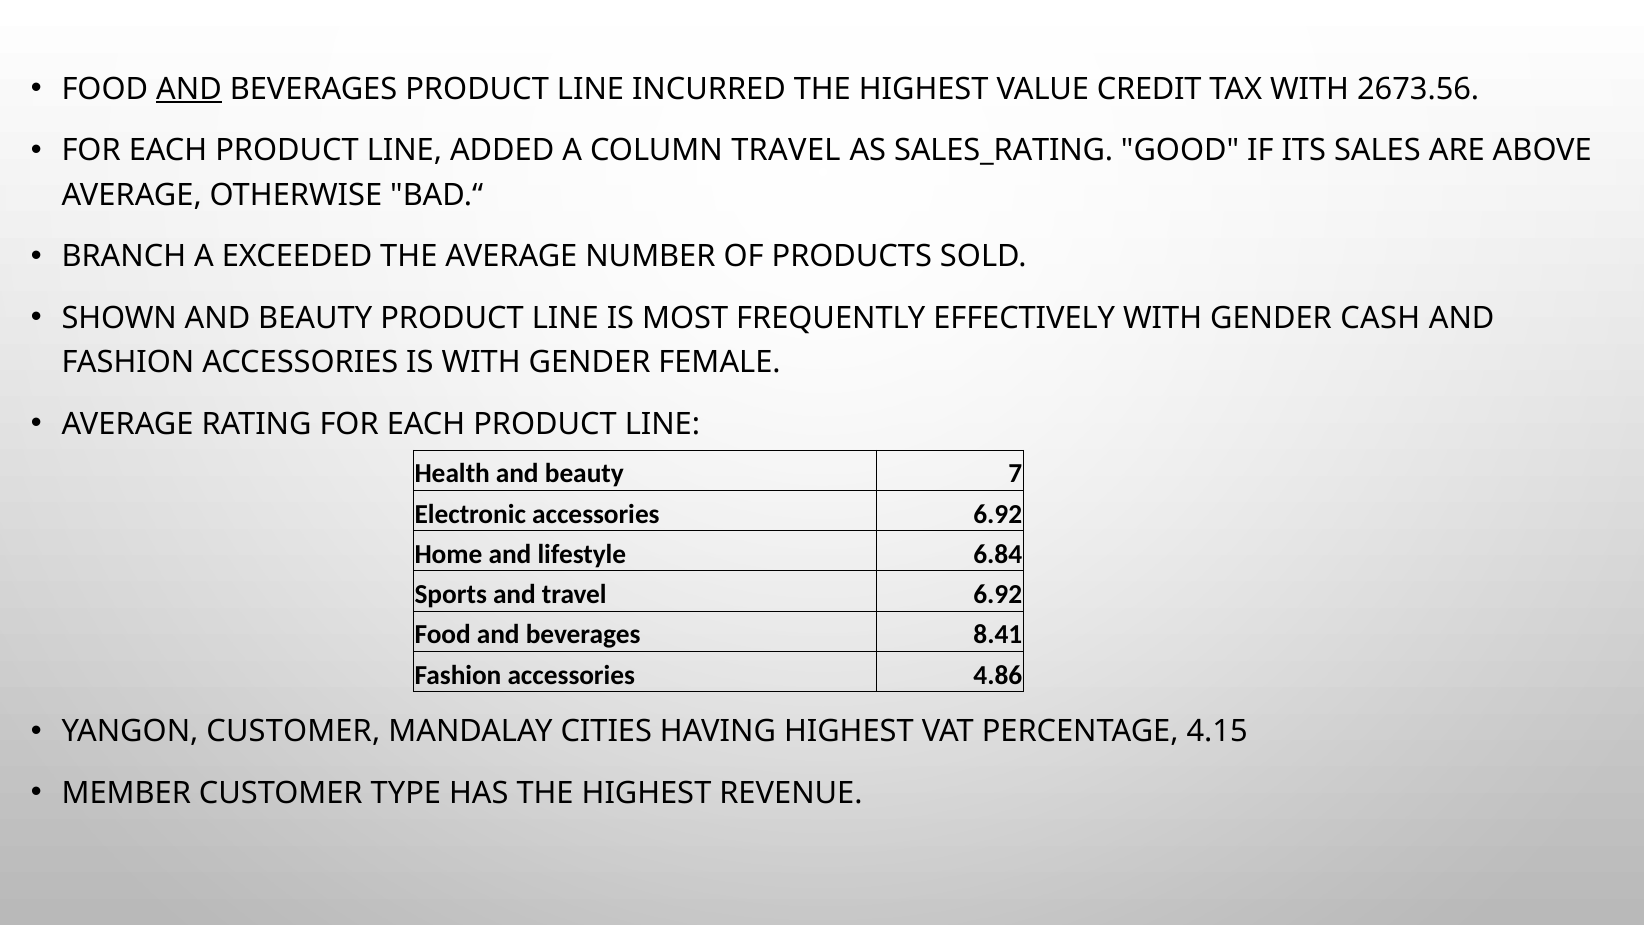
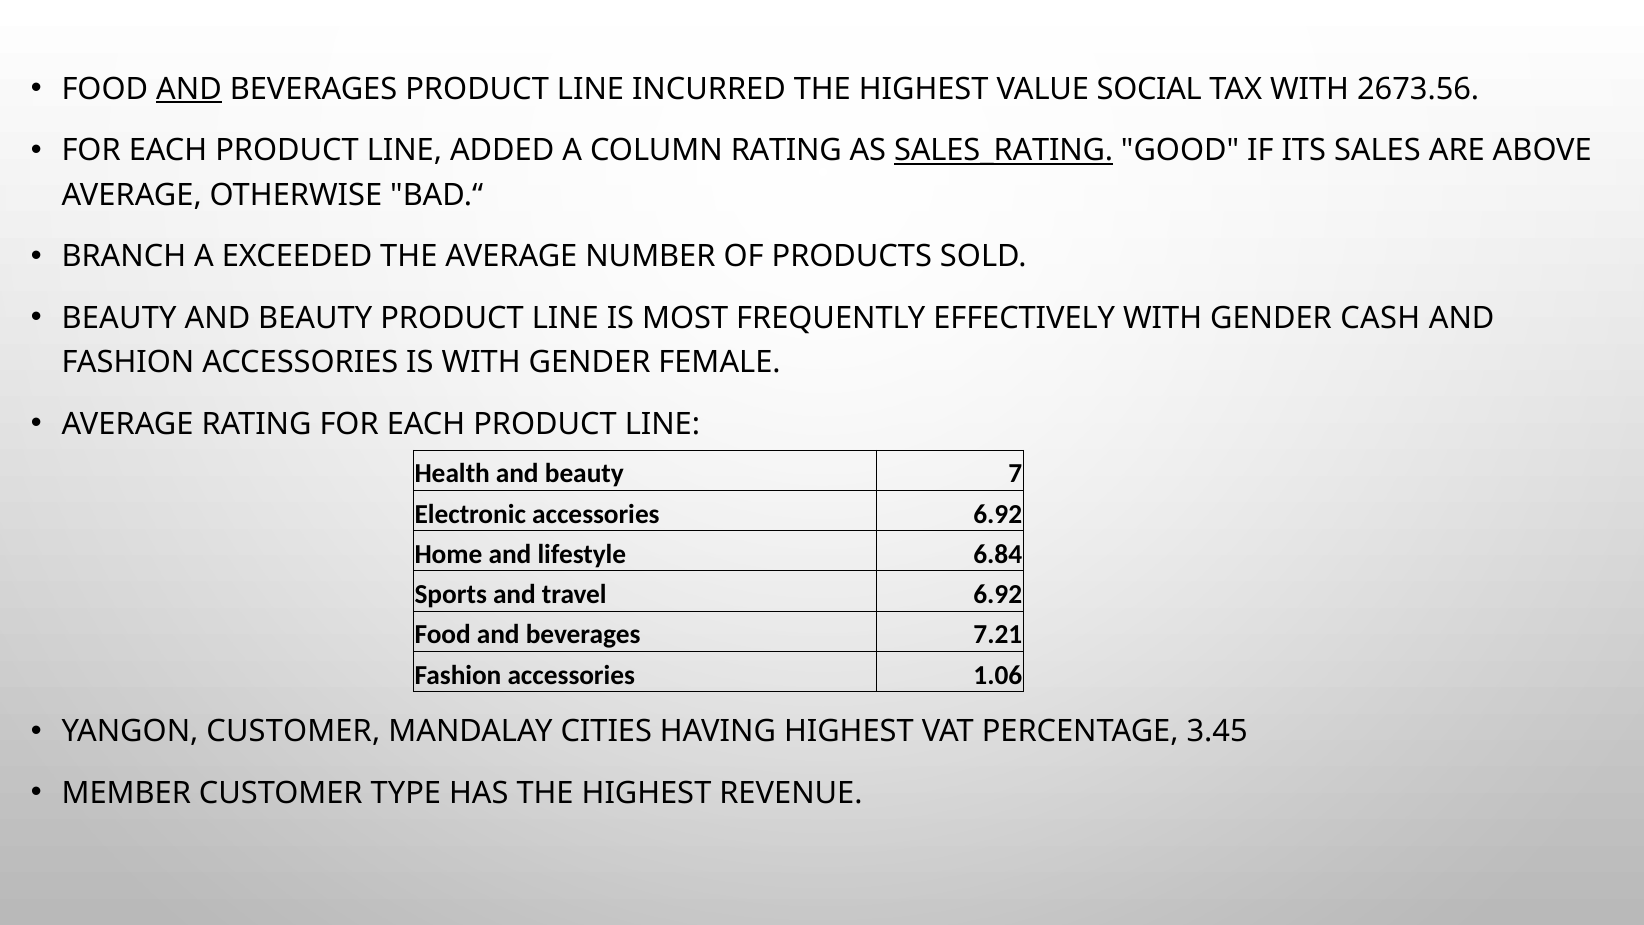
CREDIT: CREDIT -> SOCIAL (1149, 89)
COLUMN TRAVEL: TRAVEL -> RATING (786, 151)
SALES_RATING underline: none -> present (1004, 151)
SHOWN: SHOWN -> BEAUTY (119, 318)
8.41: 8.41 -> 7.21 (998, 635)
4.86: 4.86 -> 1.06 (998, 675)
4.15: 4.15 -> 3.45 (1217, 731)
